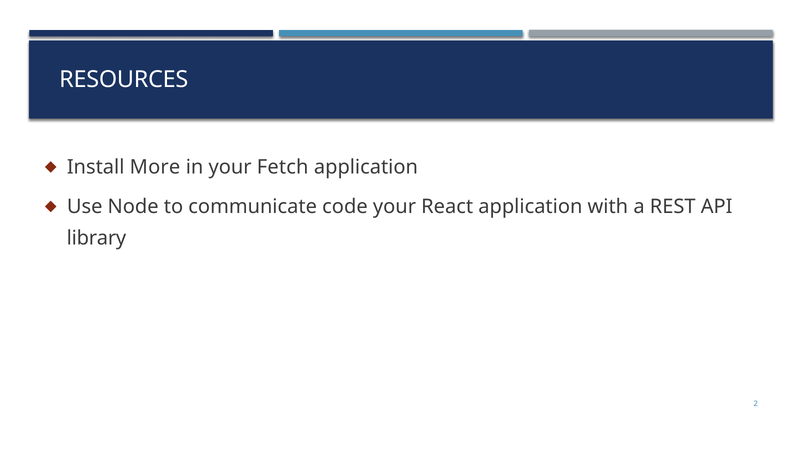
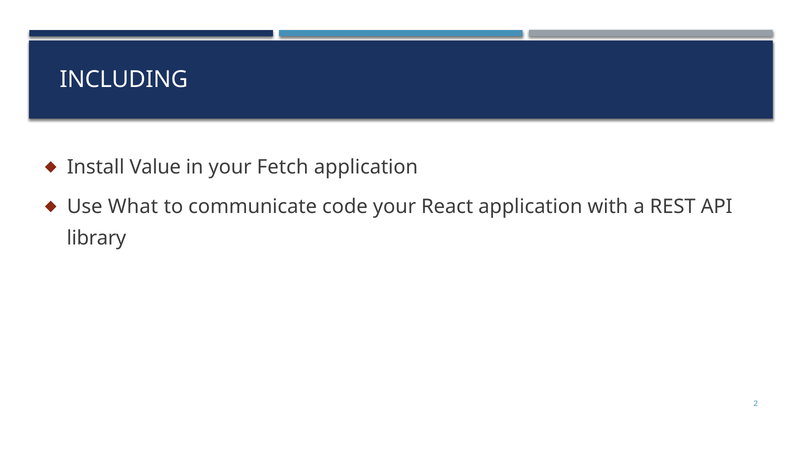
RESOURCES: RESOURCES -> INCLUDING (124, 79)
More: More -> Value (155, 167)
Node: Node -> What (133, 207)
